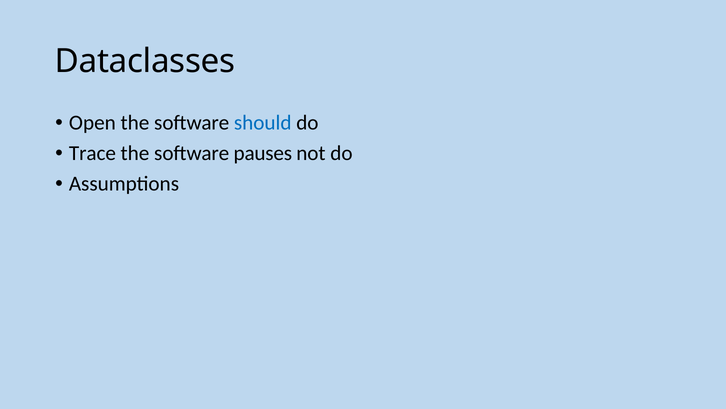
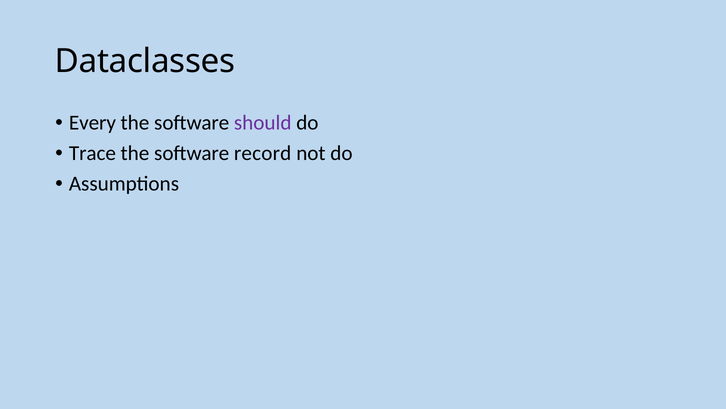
Open: Open -> Every (92, 123)
should colour: blue -> purple (263, 123)
pauses: pauses -> record (263, 153)
